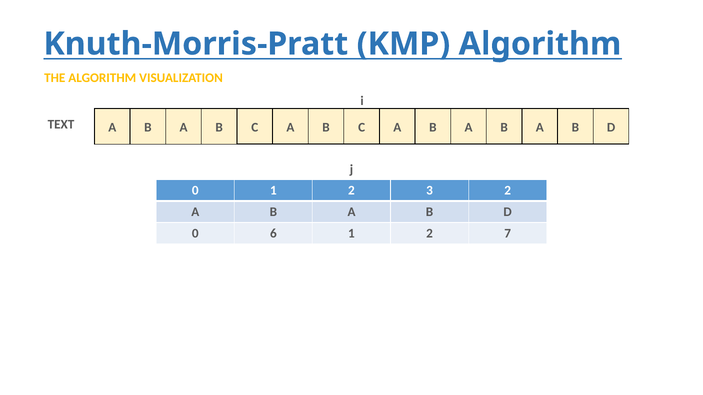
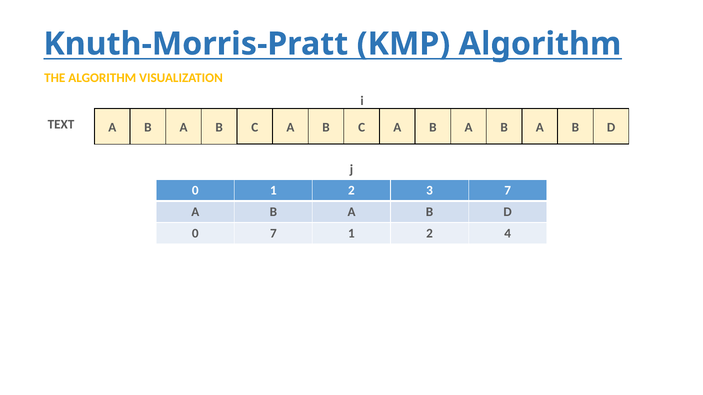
3 2: 2 -> 7 (508, 191)
0 6: 6 -> 7 (273, 234)
7: 7 -> 4 (508, 234)
